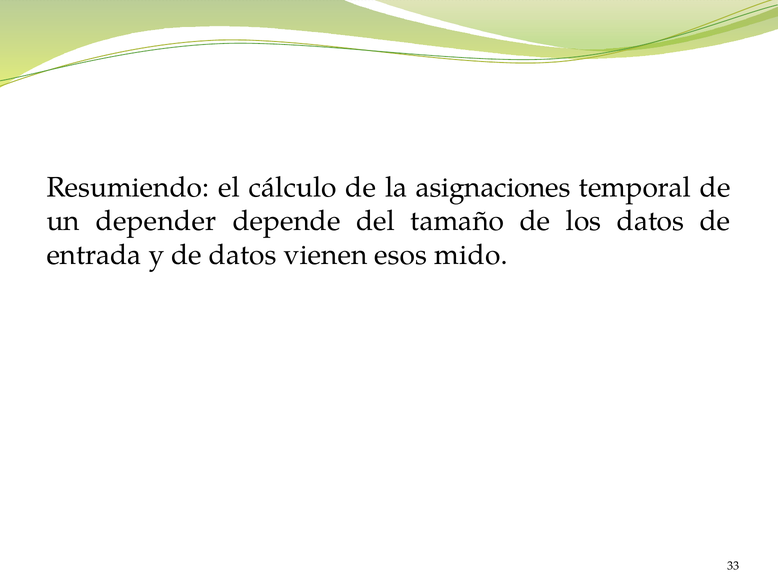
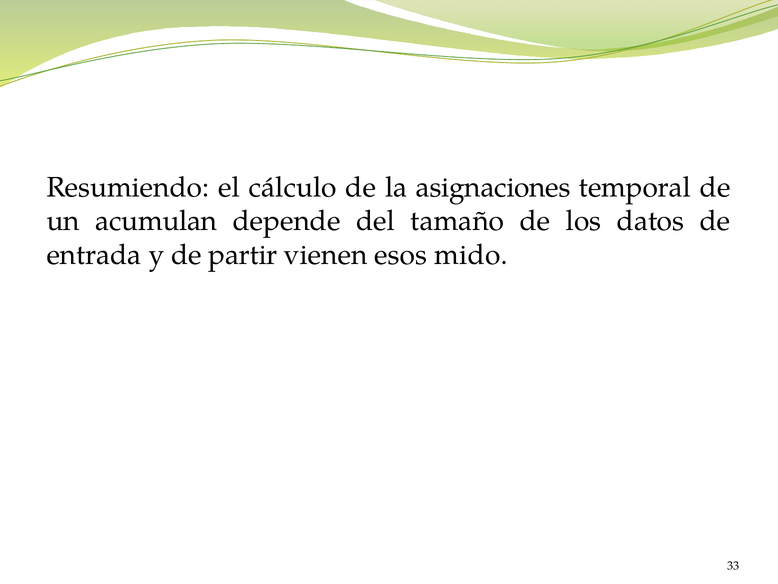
depender: depender -> acumulan (156, 221)
de datos: datos -> partir (243, 255)
